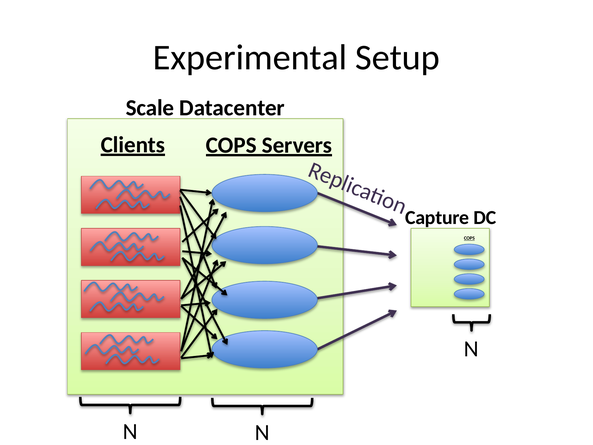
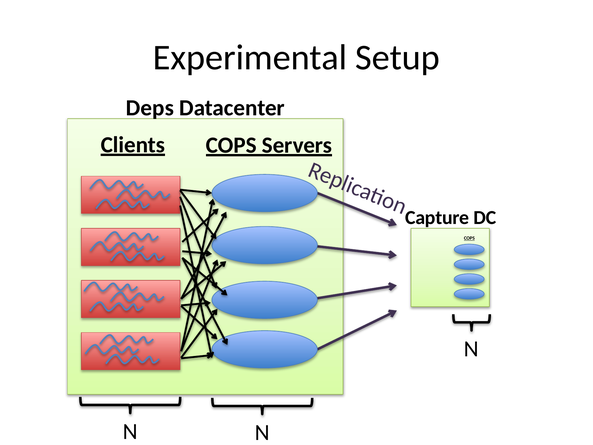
Scale: Scale -> Deps (150, 108)
